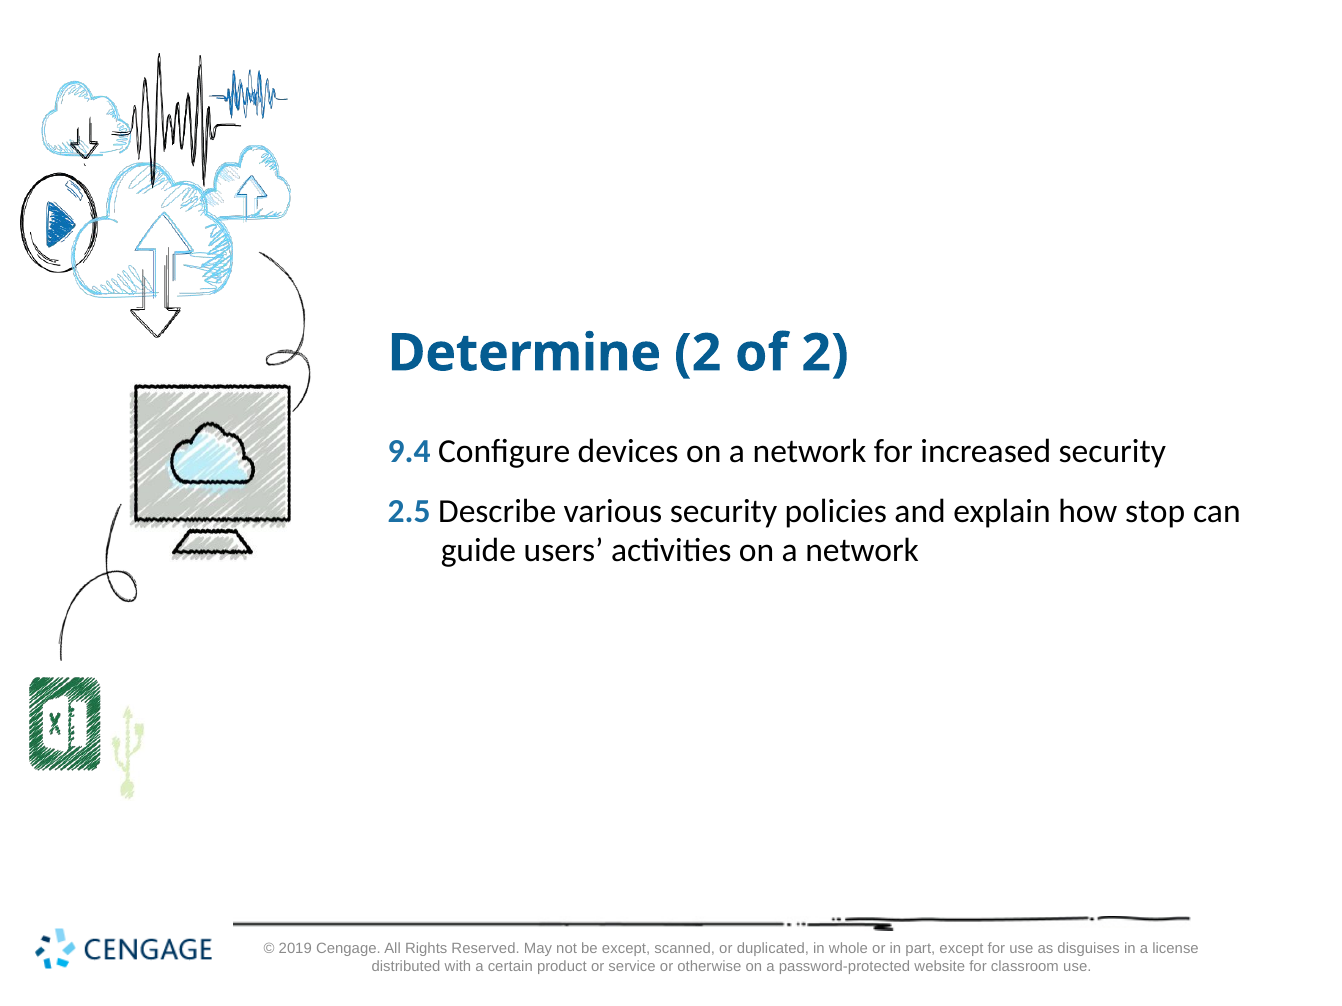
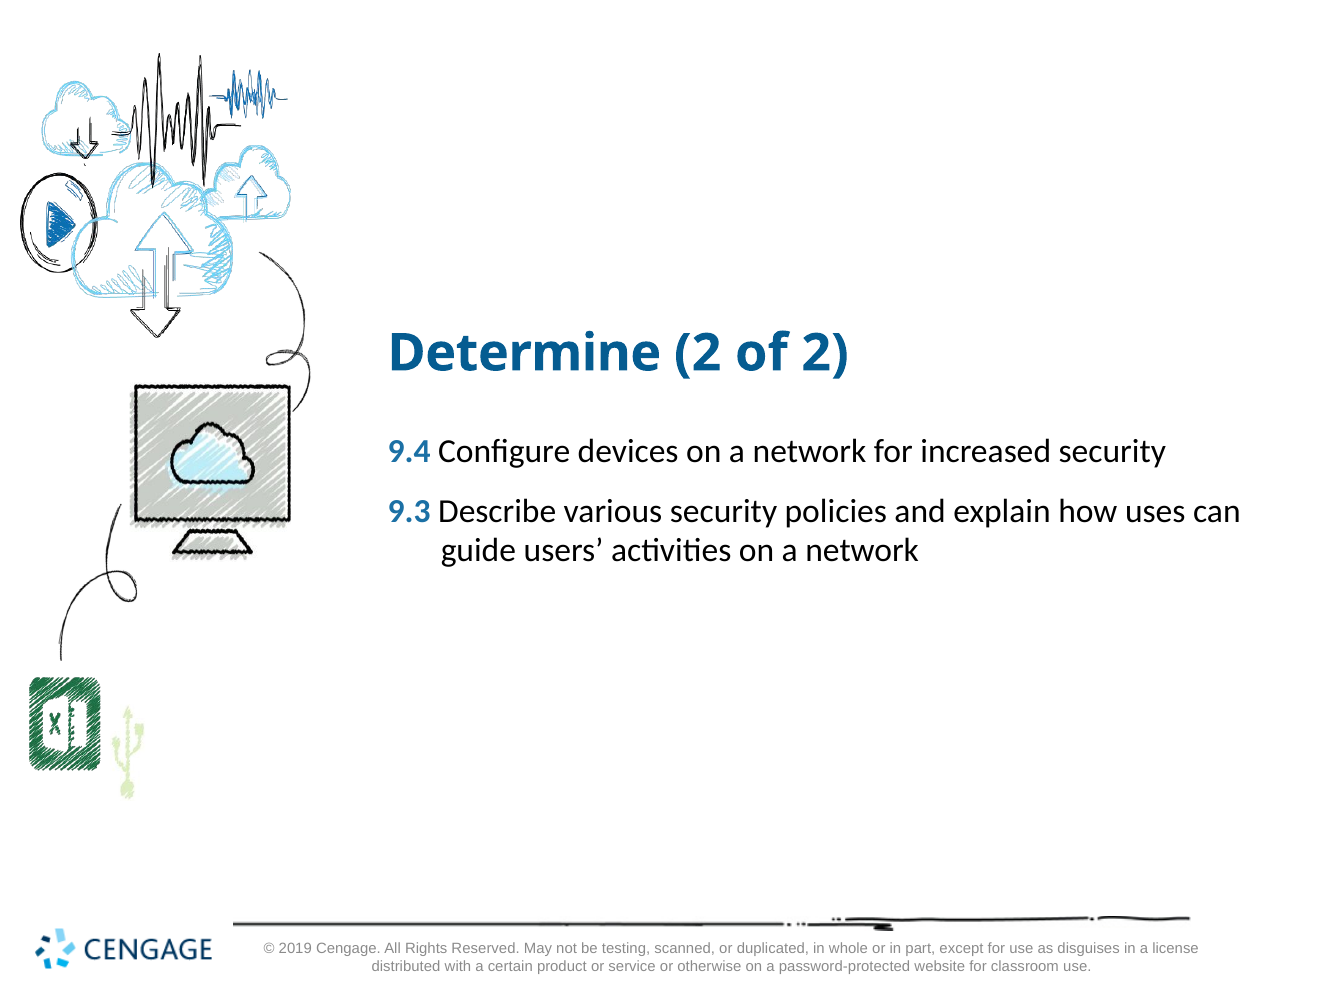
2.5: 2.5 -> 9.3 (409, 512)
stop: stop -> uses (1155, 512)
be except: except -> testing (626, 949)
